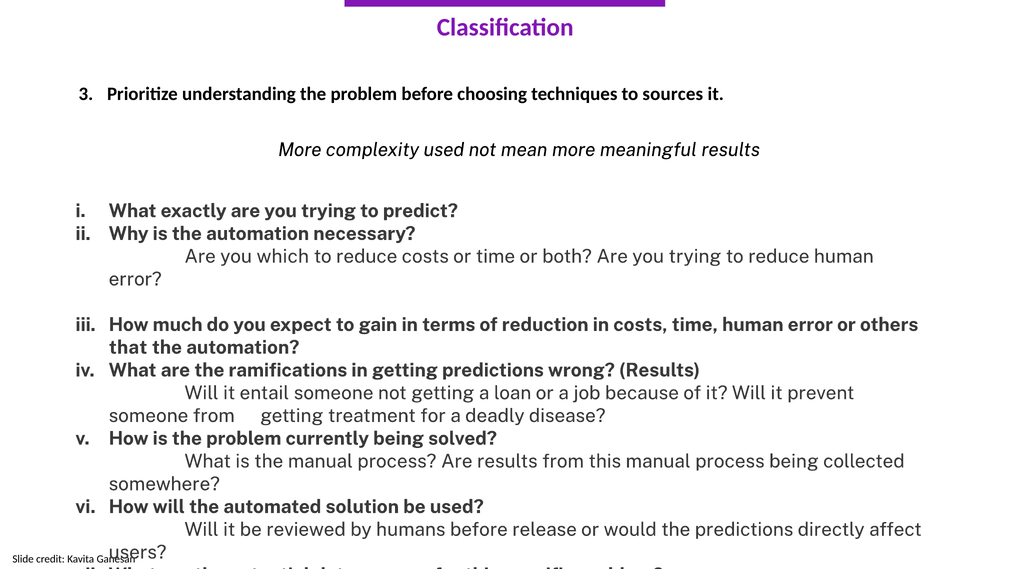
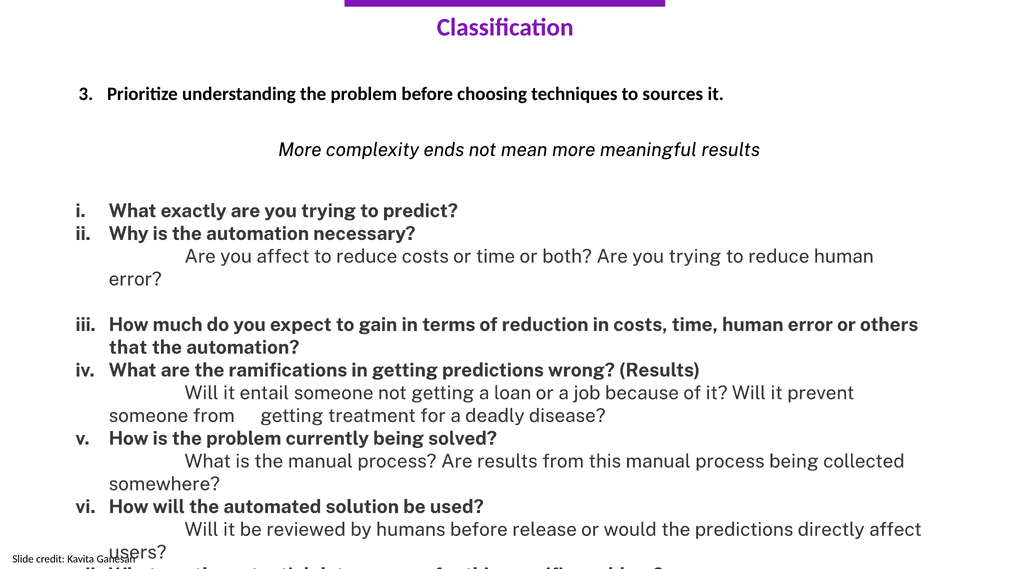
complexity used: used -> ends (444, 150)
you which: which -> affect (283, 256)
